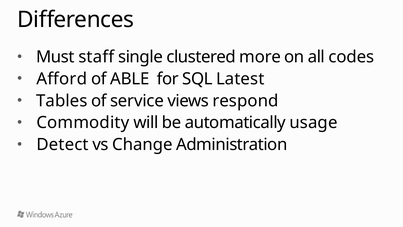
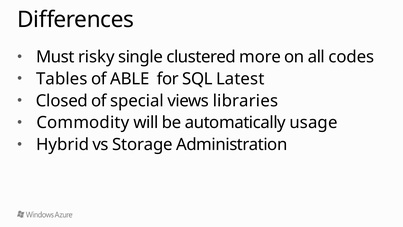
staff: staff -> risky (96, 57)
Afford: Afford -> Tables (62, 79)
Tables: Tables -> Closed (62, 101)
service: service -> special (137, 101)
respond: respond -> libraries (245, 101)
Detect: Detect -> Hybrid (63, 145)
Change: Change -> Storage (143, 145)
